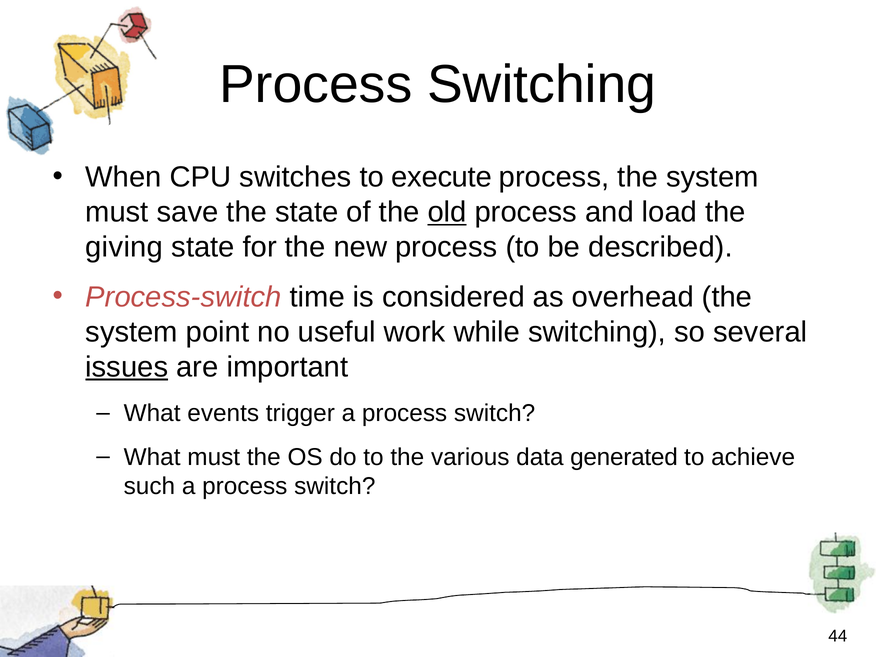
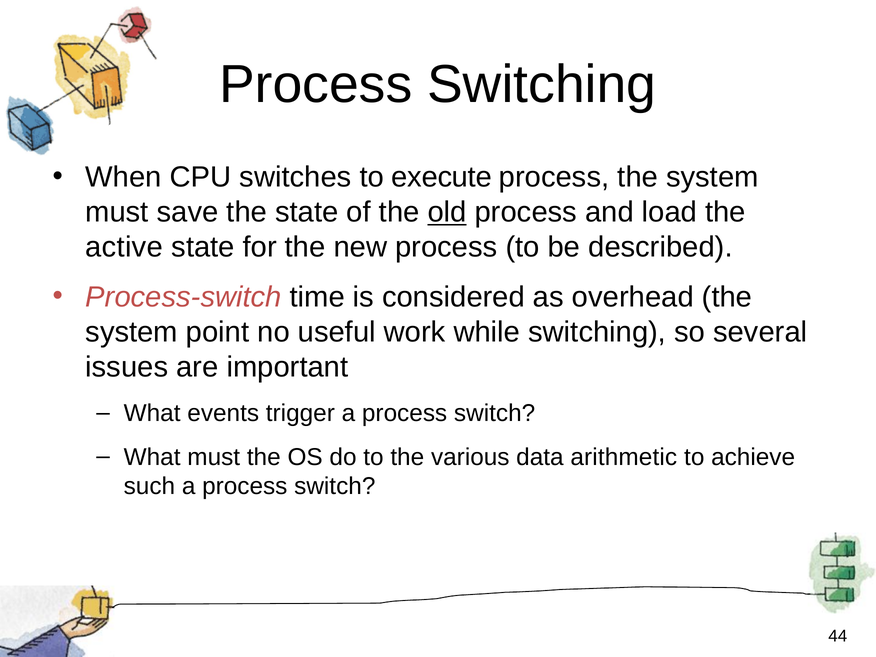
giving: giving -> active (124, 247)
issues underline: present -> none (127, 367)
generated: generated -> arithmetic (624, 457)
